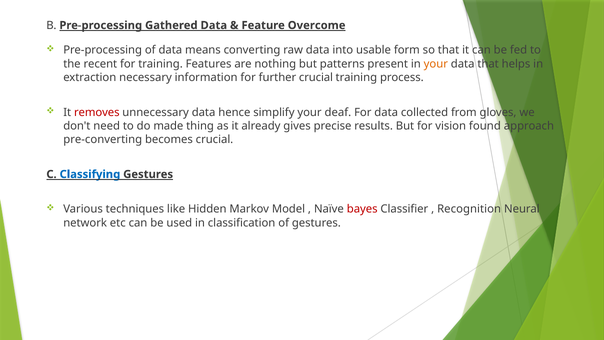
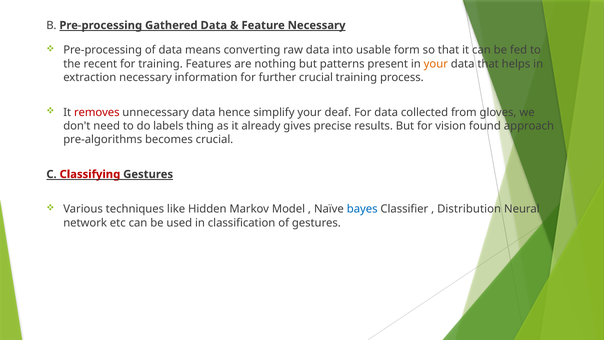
Feature Overcome: Overcome -> Necessary (317, 25)
made: made -> labels (168, 126)
pre-converting: pre-converting -> pre-algorithms (103, 139)
Classifying colour: blue -> red (90, 174)
bayes colour: red -> blue (362, 209)
Recognition: Recognition -> Distribution (469, 209)
